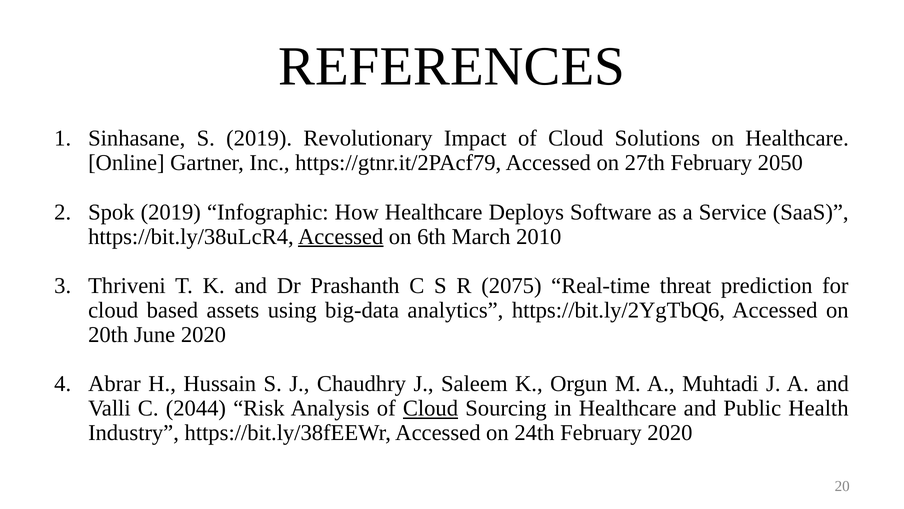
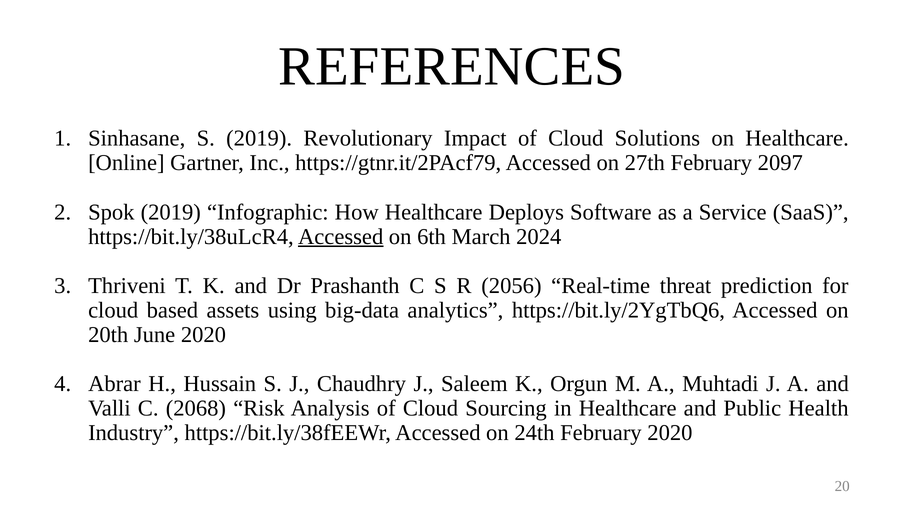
2050: 2050 -> 2097 (780, 163)
2010: 2010 -> 2024 (539, 236)
2075: 2075 -> 2056 (511, 286)
2044: 2044 -> 2068 (196, 408)
Cloud underline: present -> none (430, 408)
